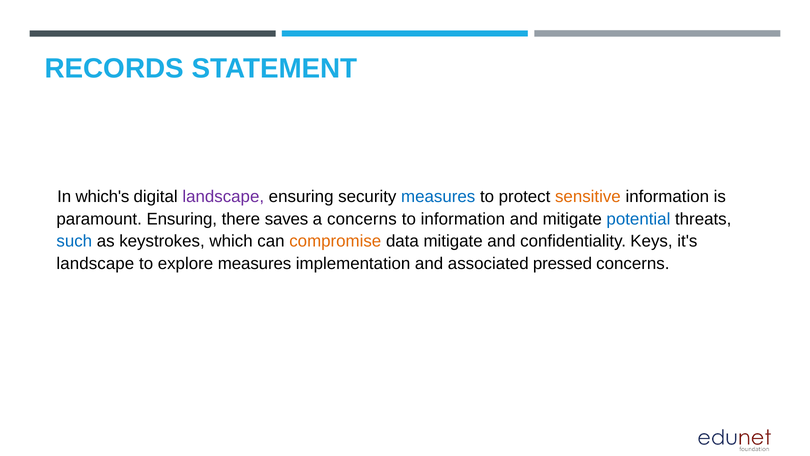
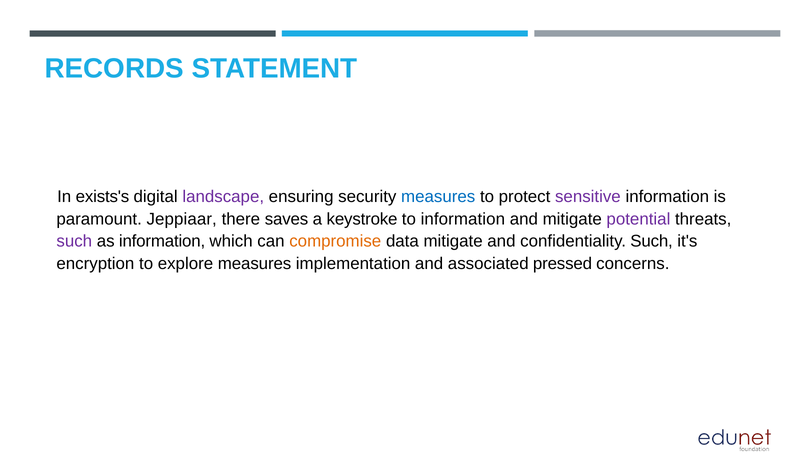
which's: which's -> exists's (102, 197)
sensitive colour: orange -> purple (588, 197)
paramount Ensuring: Ensuring -> Jeppiaar (182, 219)
a concerns: concerns -> keystroke (362, 219)
potential colour: blue -> purple (638, 219)
such colour: blue -> purple (74, 241)
as keystrokes: keystrokes -> information (162, 241)
confidentiality Keys: Keys -> Such (652, 241)
landscape: landscape -> encryption (95, 263)
